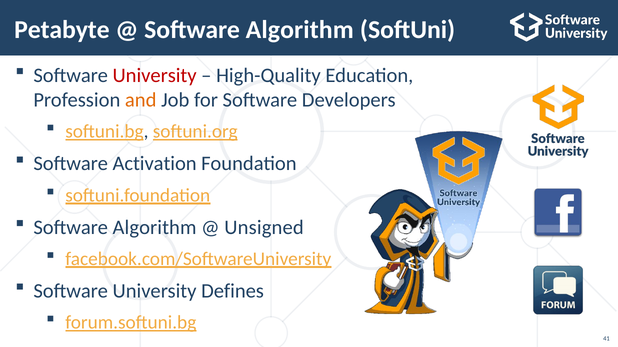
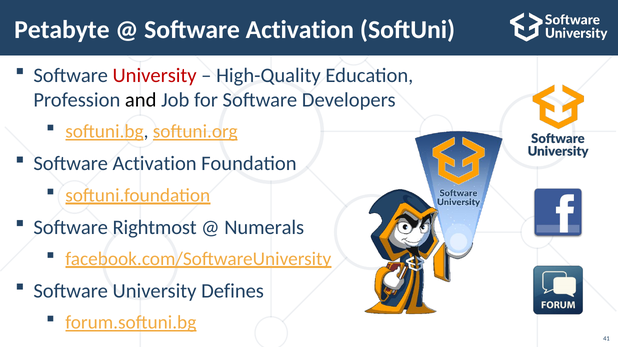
Algorithm: Algorithm -> Activation (300, 30)
and colour: orange -> black (141, 100)
Algorithm: Algorithm -> Rightmost (155, 228)
Unsigned: Unsigned -> Numerals (264, 228)
